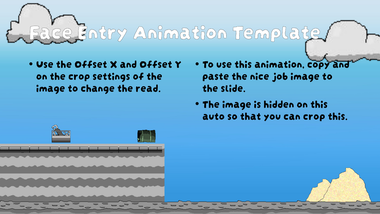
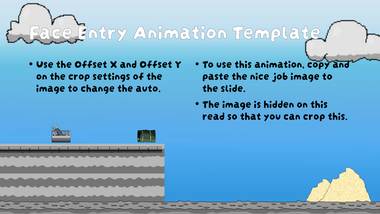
read: read -> auto (148, 88)
auto: auto -> read (214, 116)
